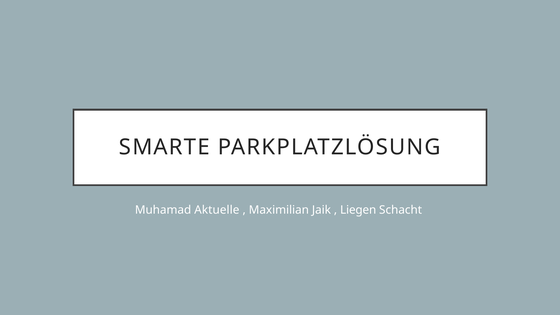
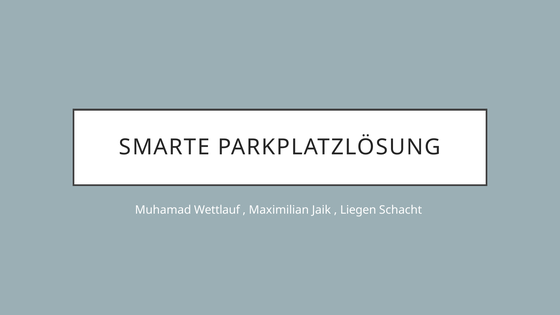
Aktuelle: Aktuelle -> Wettlauf (217, 210)
